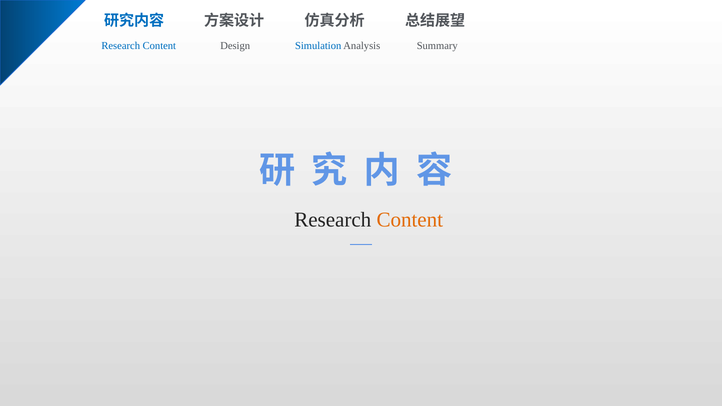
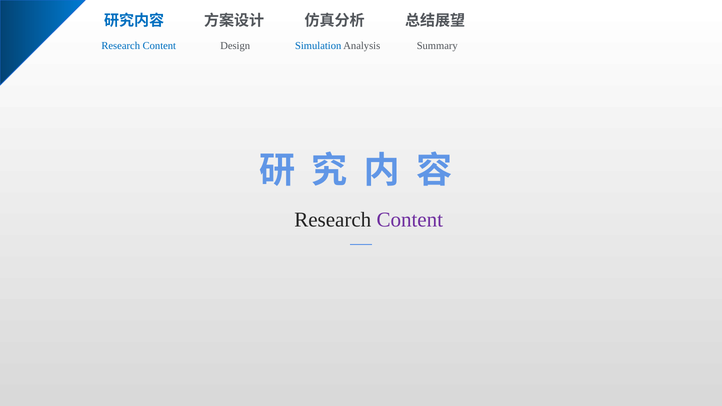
Content colour: orange -> purple (410, 220)
